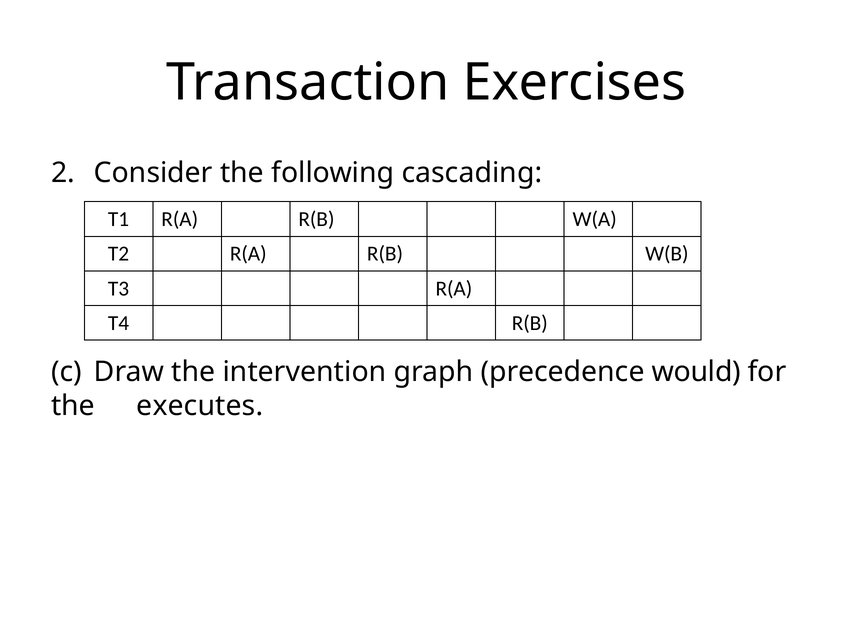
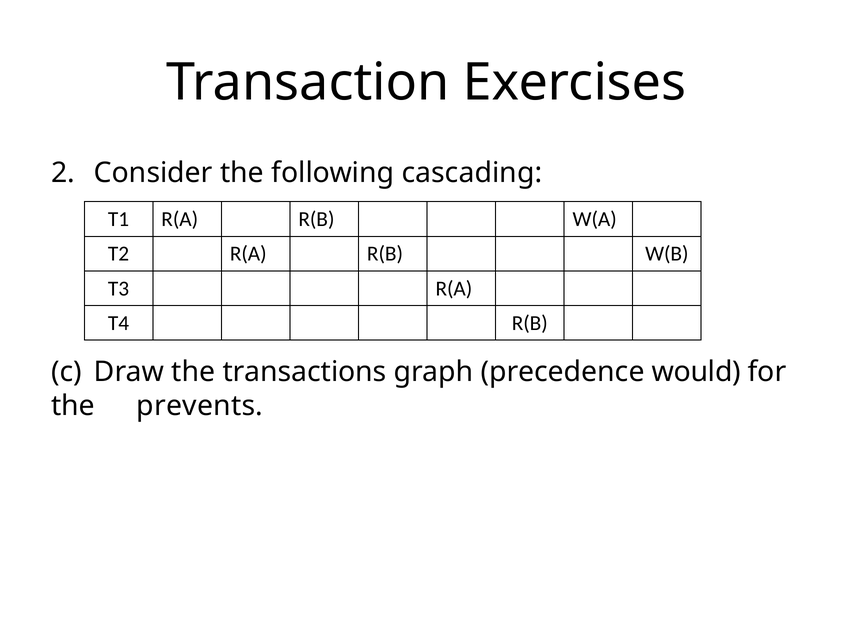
intervention: intervention -> transactions (305, 372)
executes: executes -> prevents (200, 406)
